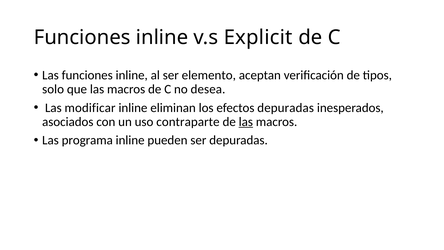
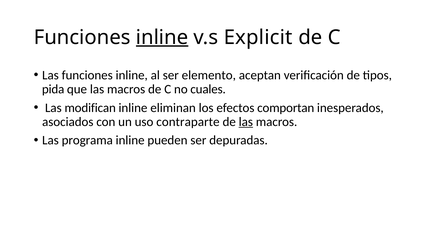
inline underline: none -> present (162, 37)
solo: solo -> pida (53, 89)
desea: desea -> cuales (208, 89)
modificar: modificar -> modifican (90, 108)
efectos depuradas: depuradas -> comportan (286, 108)
